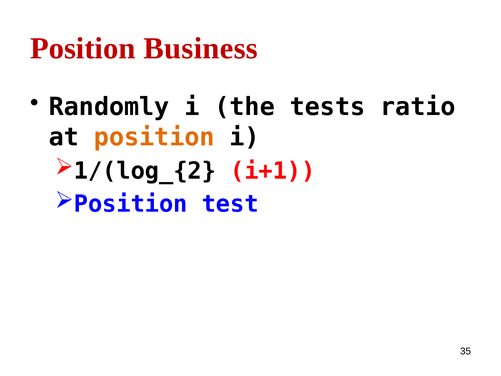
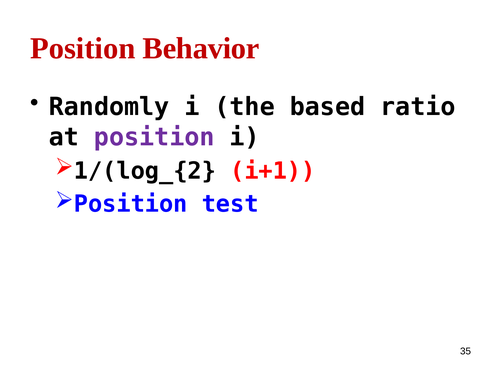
Business: Business -> Behavior (201, 48)
tests: tests -> based (328, 107)
position colour: orange -> purple (154, 137)
